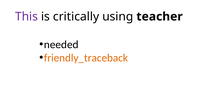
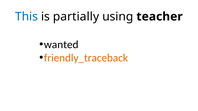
This colour: purple -> blue (27, 17)
critically: critically -> partially (76, 17)
needed: needed -> wanted (61, 45)
